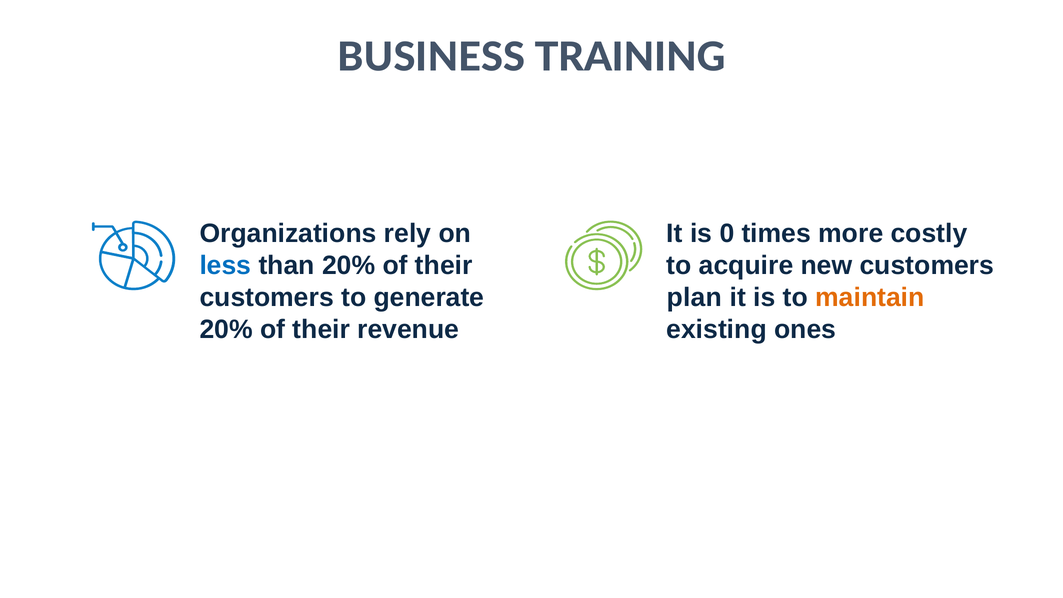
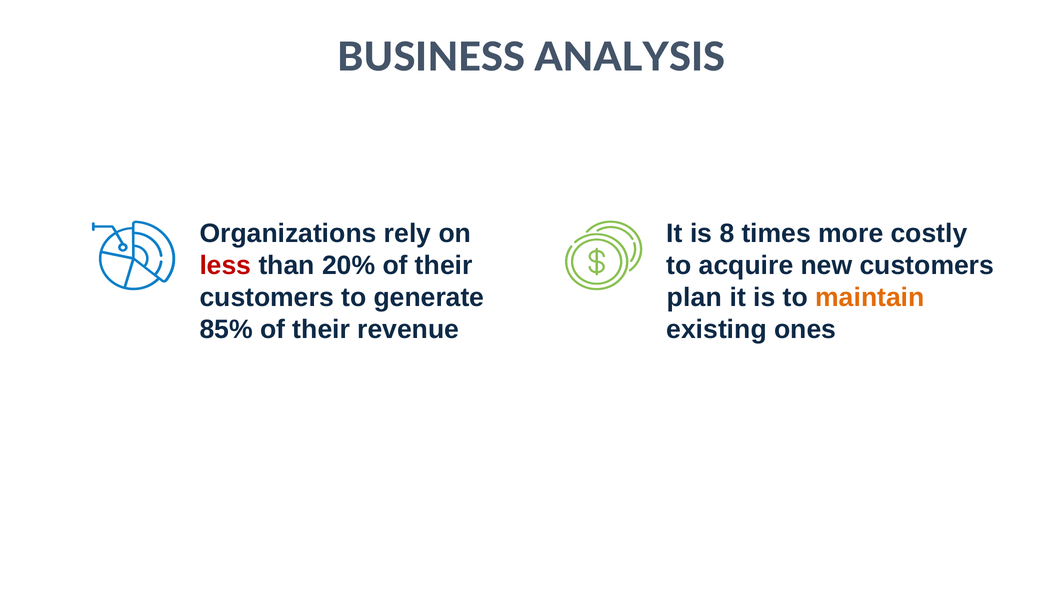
TRAINING: TRAINING -> ANALYSIS (630, 58)
0: 0 -> 8 (727, 234)
less colour: blue -> red (225, 266)
20%: 20% -> 85% (226, 329)
